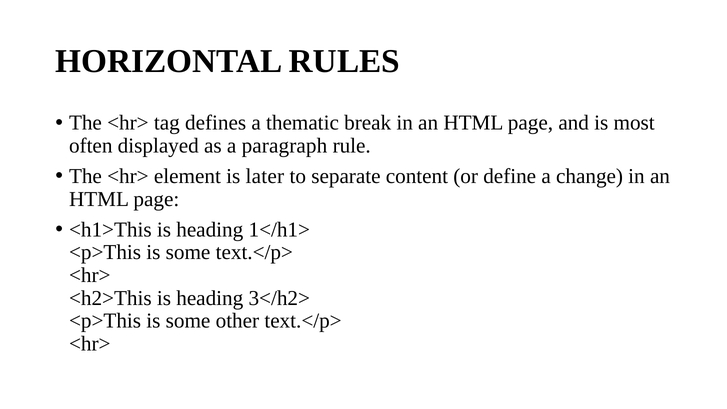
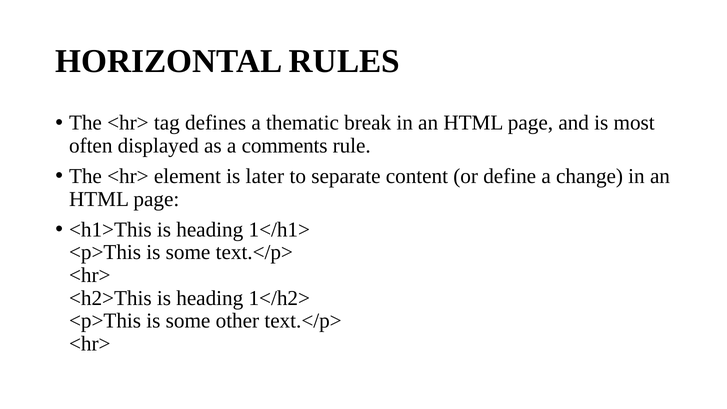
paragraph: paragraph -> comments (285, 146)
3</h2>: 3</h2> -> 1</h2> (279, 298)
